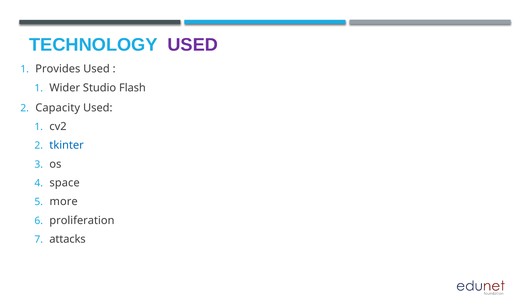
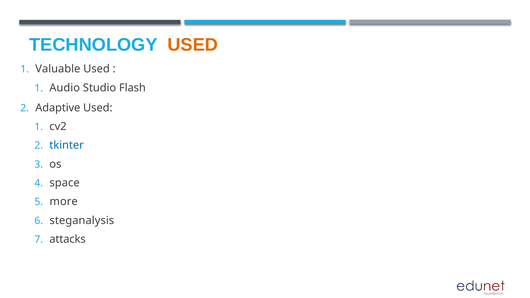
USED colour: purple -> orange (193, 45)
Provides: Provides -> Valuable (58, 69)
Wider: Wider -> Audio (65, 88)
Capacity: Capacity -> Adaptive (58, 108)
proliferation: proliferation -> steganalysis (82, 221)
